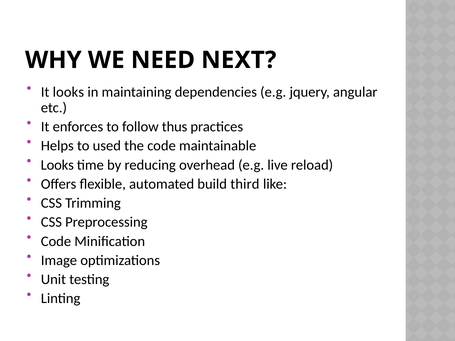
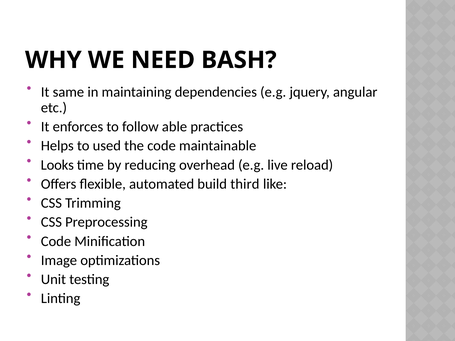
NEXT: NEXT -> BASH (239, 60)
It looks: looks -> same (68, 92)
thus: thus -> able (175, 127)
